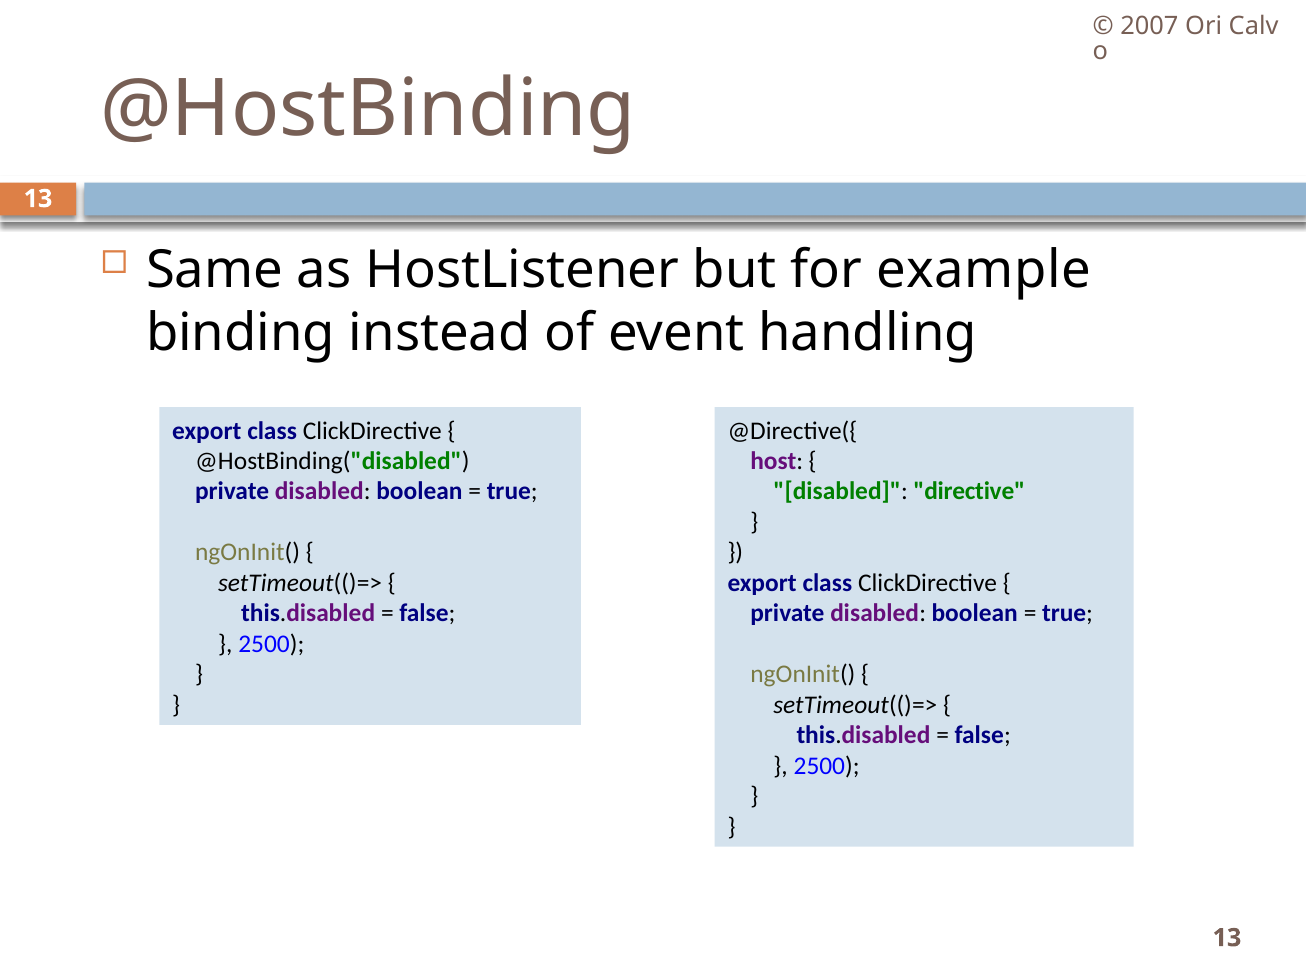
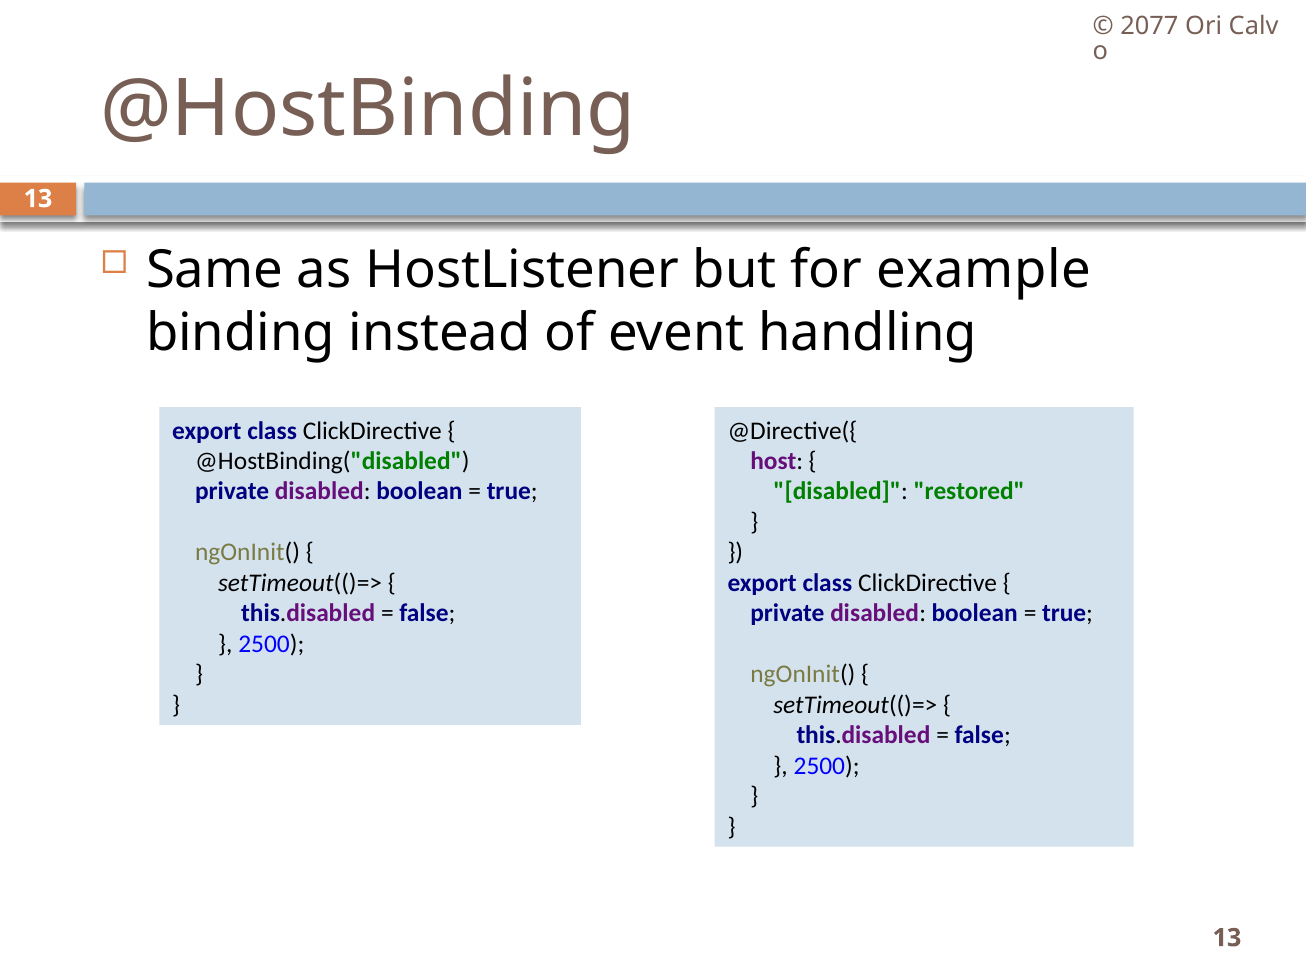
2007: 2007 -> 2077 (1149, 26)
directive: directive -> restored (969, 492)
